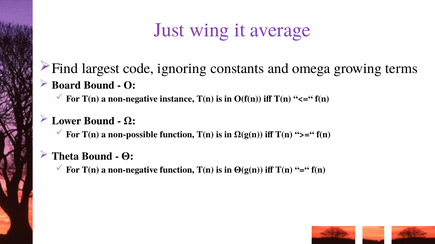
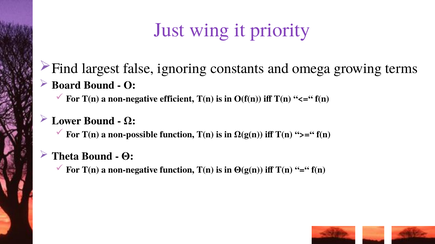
average: average -> priority (280, 30)
code: code -> false (139, 68)
instance: instance -> efficient (177, 99)
